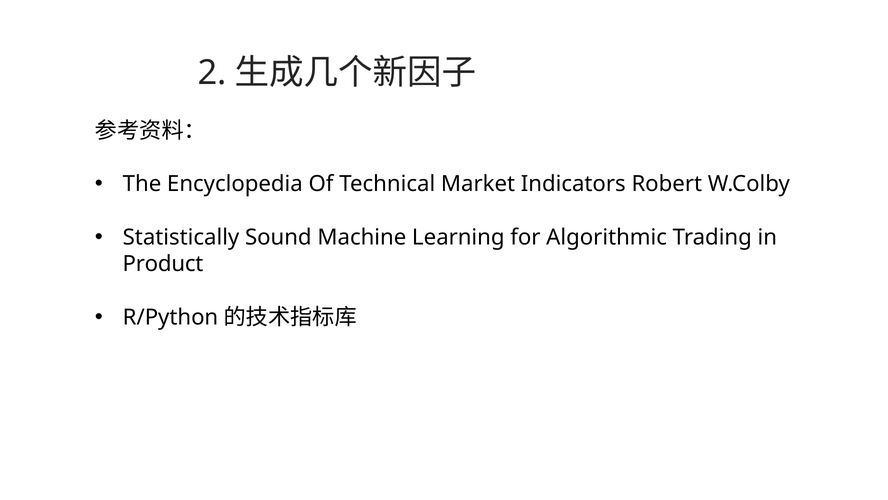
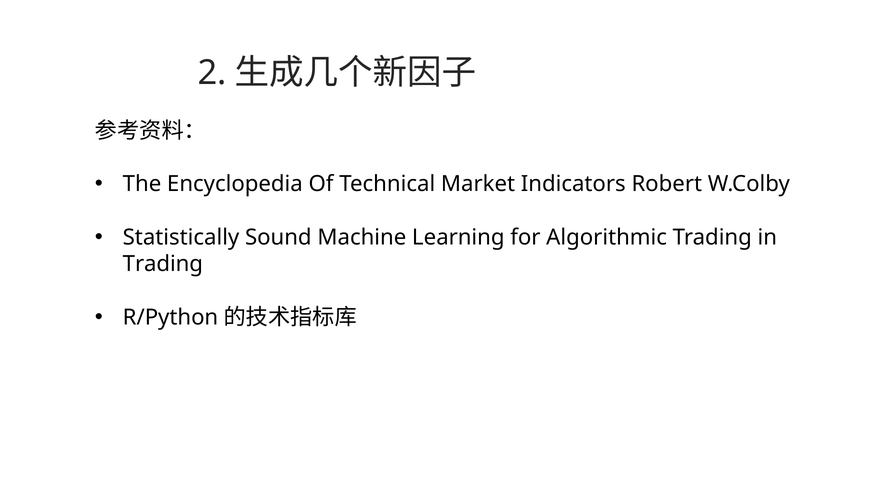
Product: Product -> Trading (163, 264)
